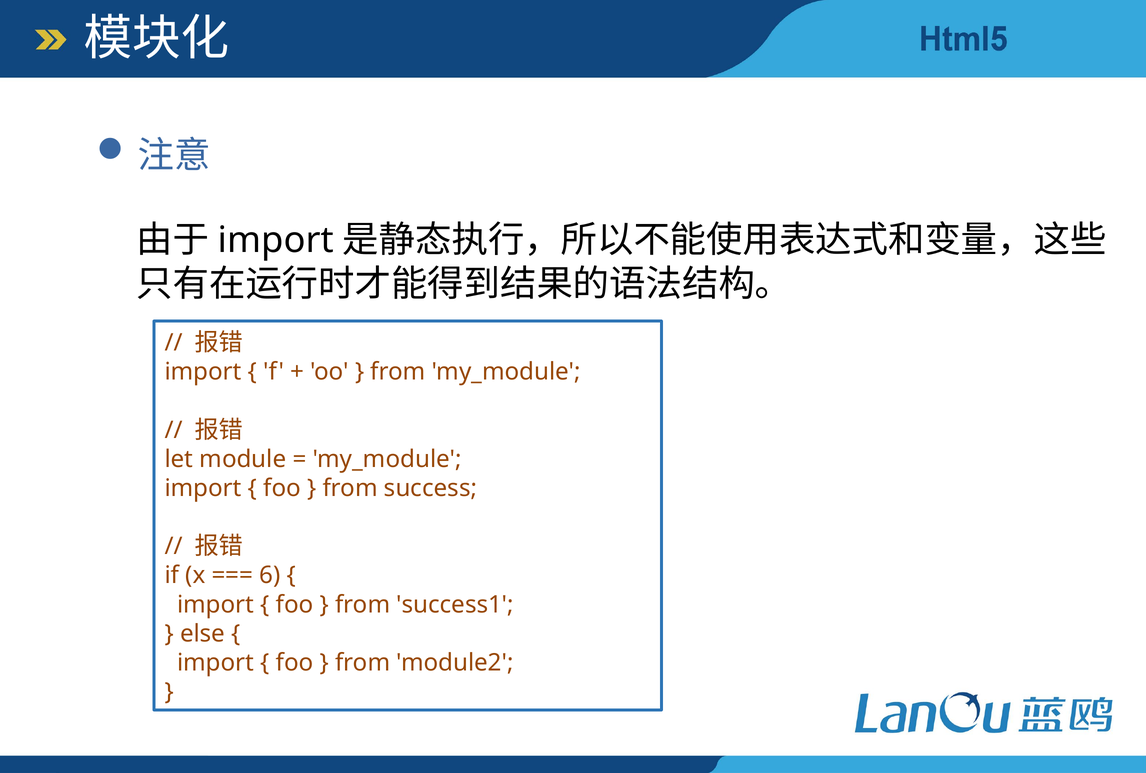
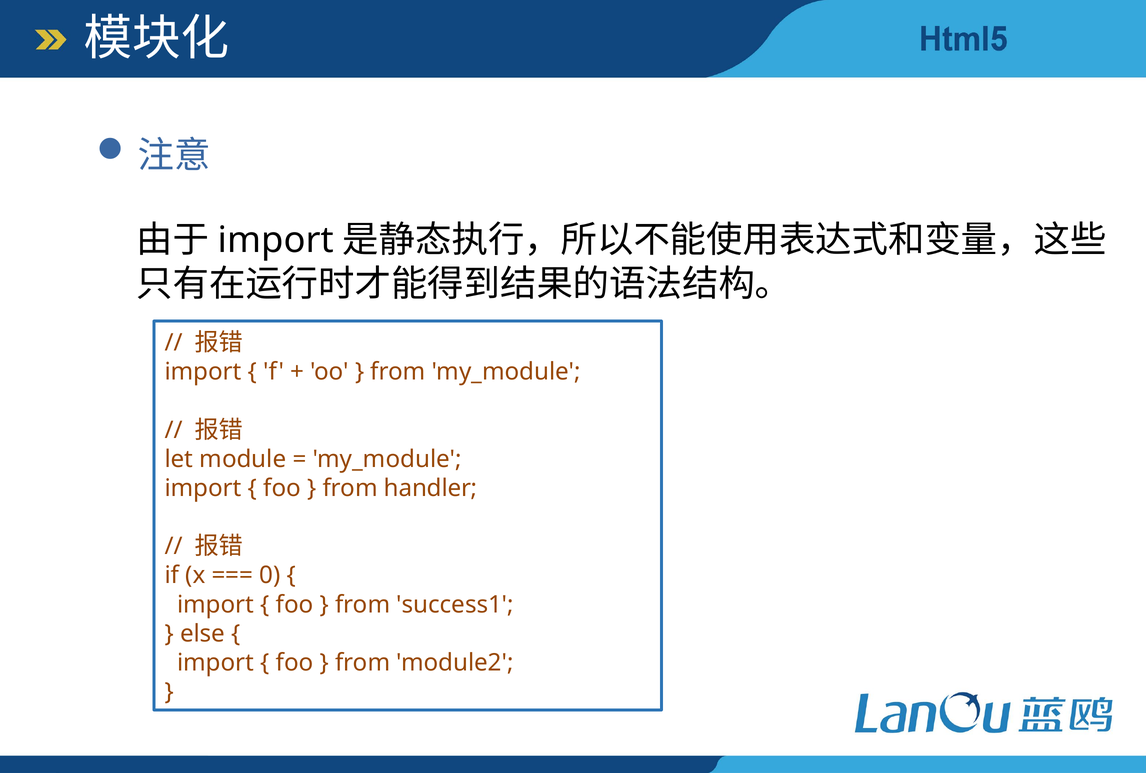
success: success -> handler (431, 488)
6: 6 -> 0 (270, 576)
